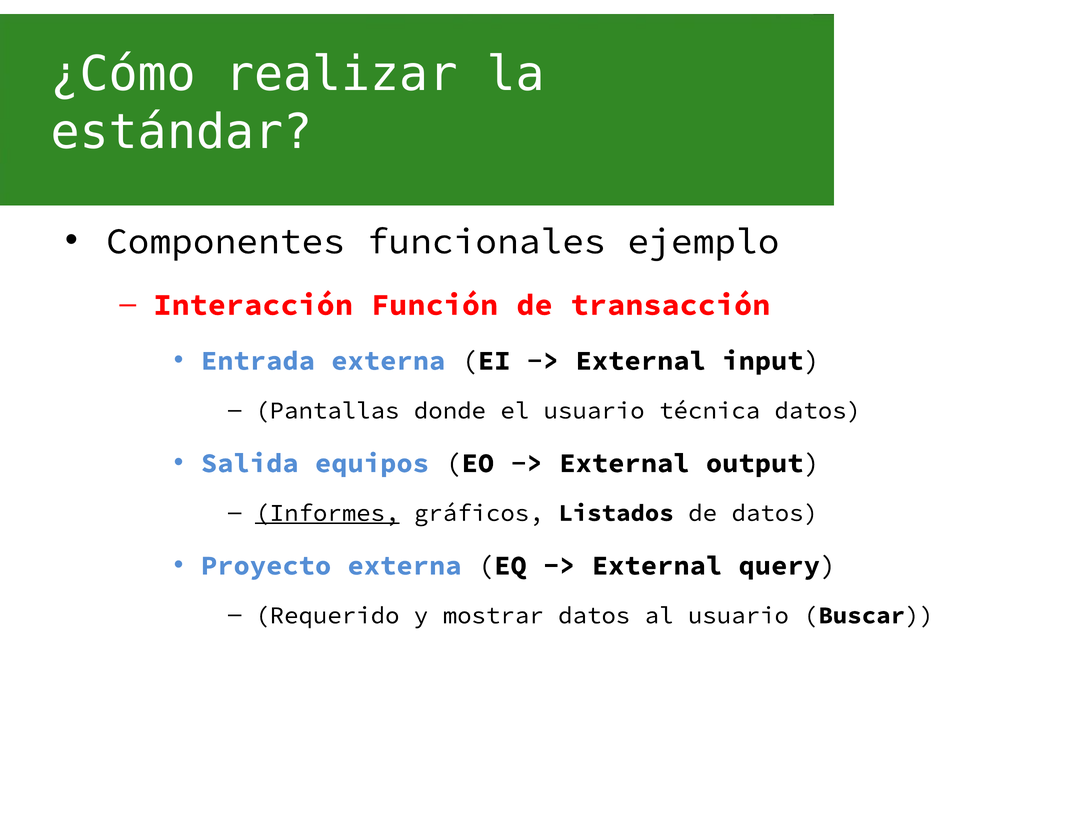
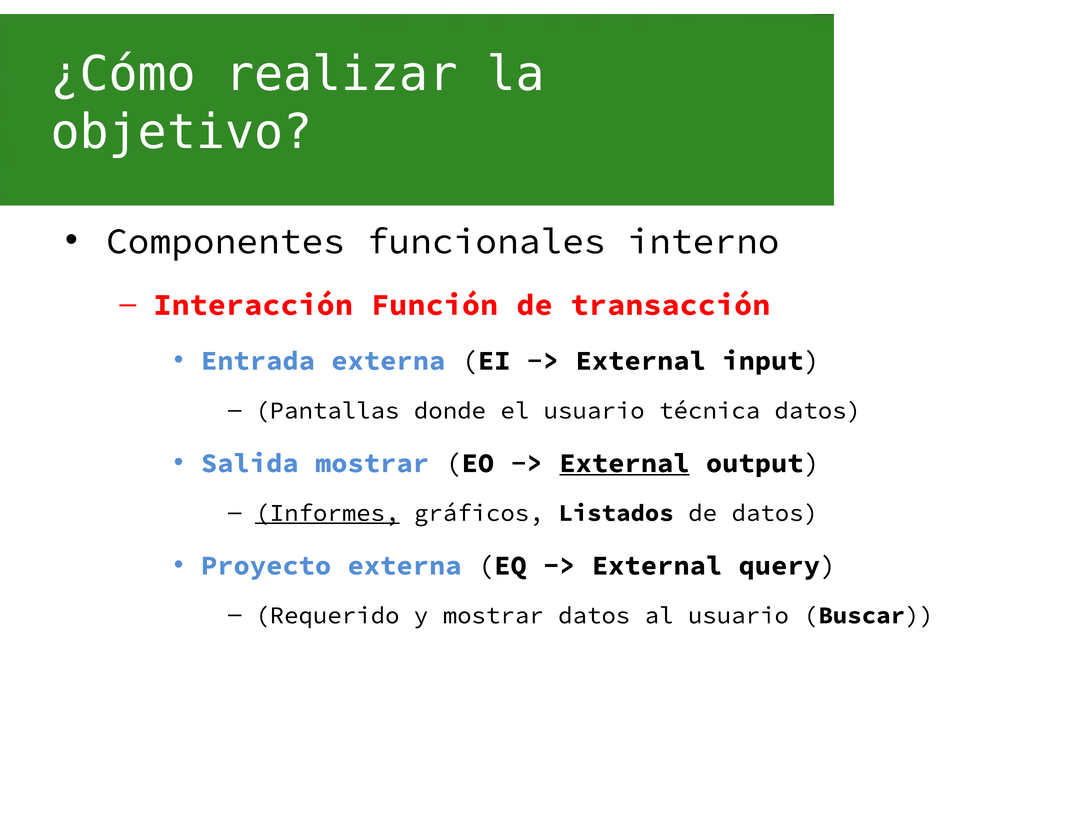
estándar: estándar -> objetivo (182, 132)
ejemplo: ejemplo -> interno (703, 241)
Salida equipos: equipos -> mostrar (372, 463)
External underline: none -> present (624, 463)
